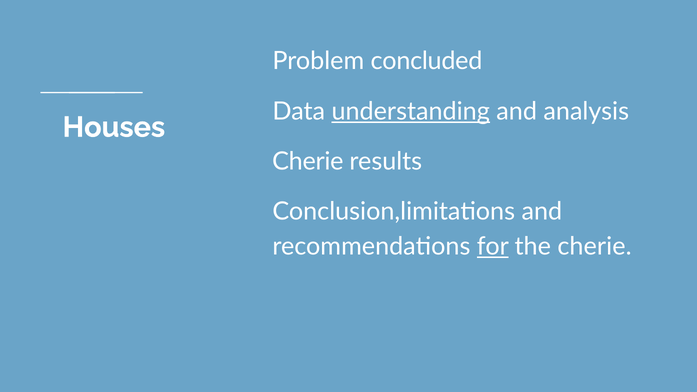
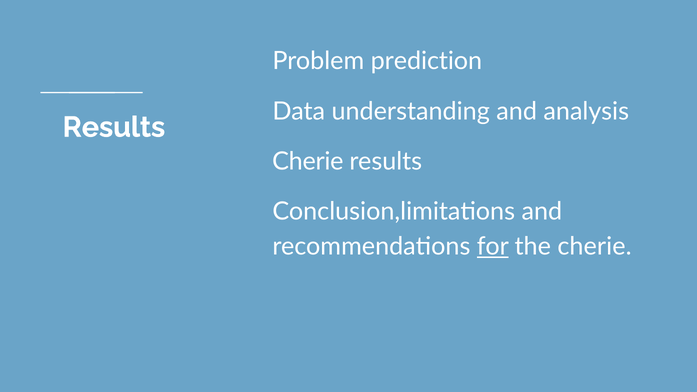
concluded: concluded -> prediction (426, 61)
understanding underline: present -> none (411, 111)
Houses: Houses -> Results (114, 127)
